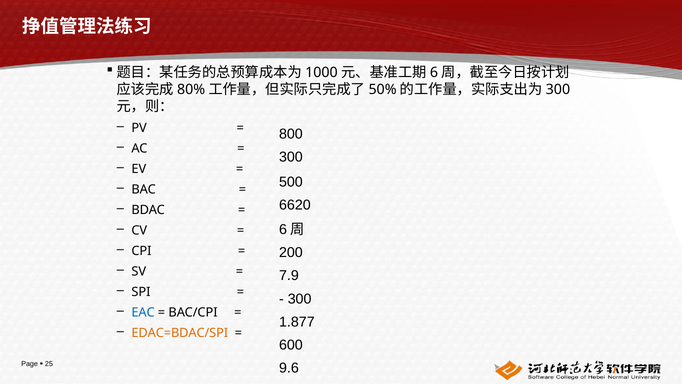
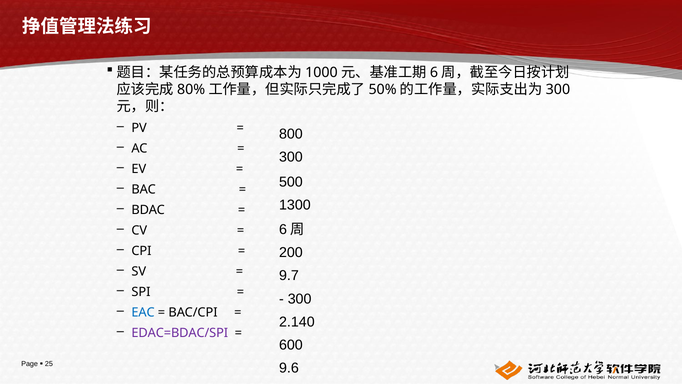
6620: 6620 -> 1300 (295, 205)
7.9: 7.9 -> 9.7 (289, 276)
1.877: 1.877 -> 2.140 (297, 322)
EDAC=BDAC/SPI colour: orange -> purple (180, 333)
